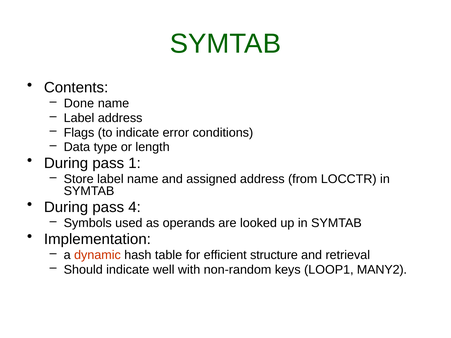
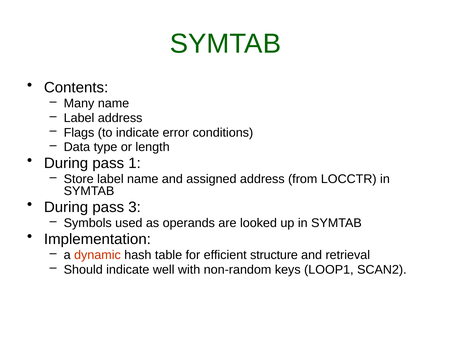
Done: Done -> Many (79, 104)
4: 4 -> 3 (135, 207)
MANY2: MANY2 -> SCAN2 (382, 270)
